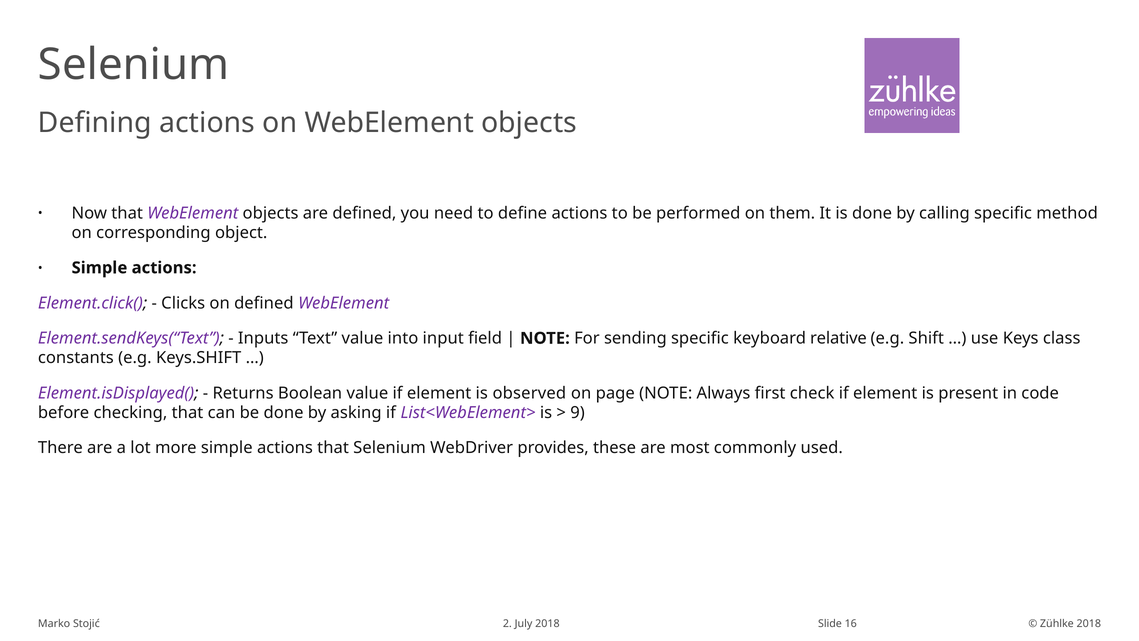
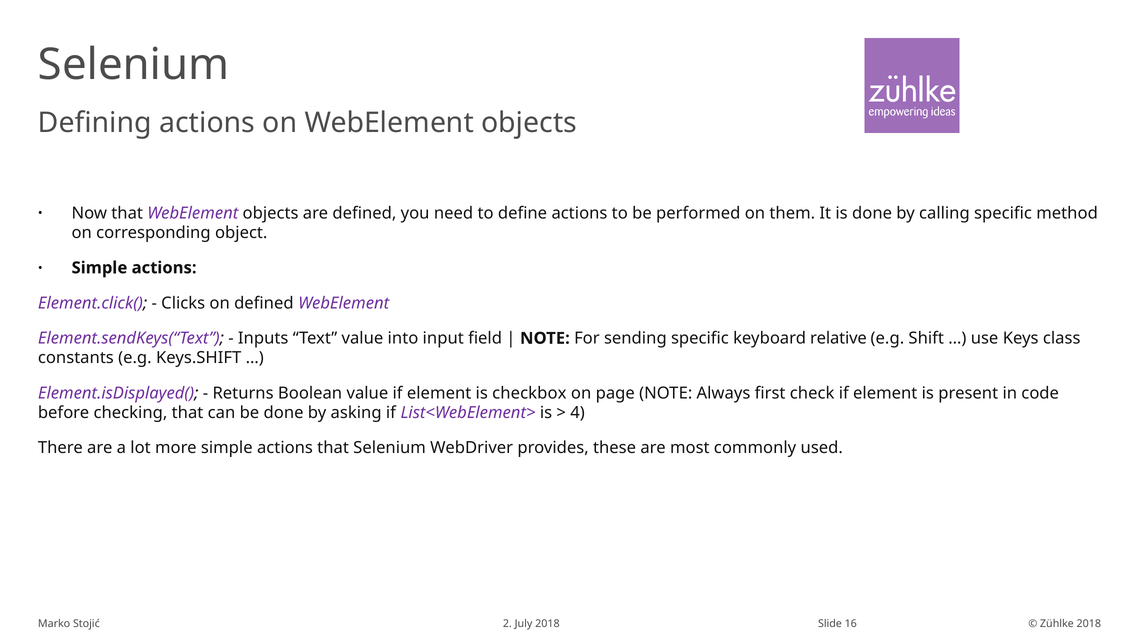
observed: observed -> checkbox (529, 393)
9: 9 -> 4 (578, 412)
